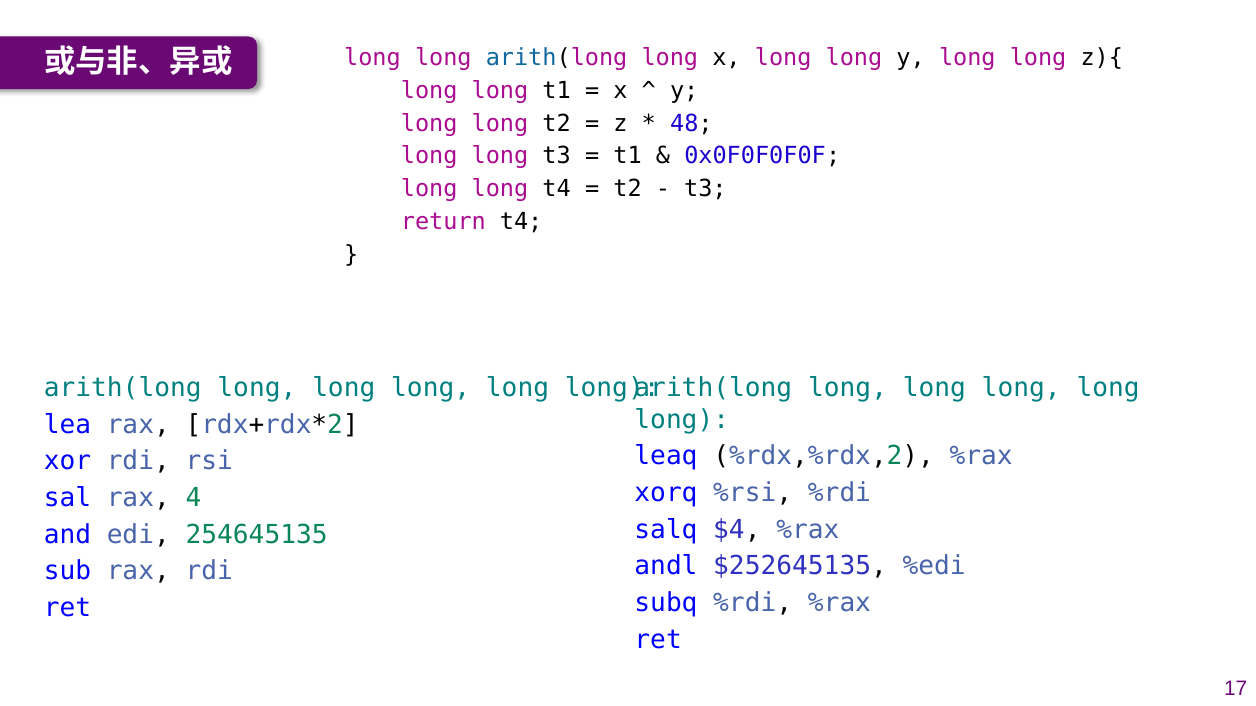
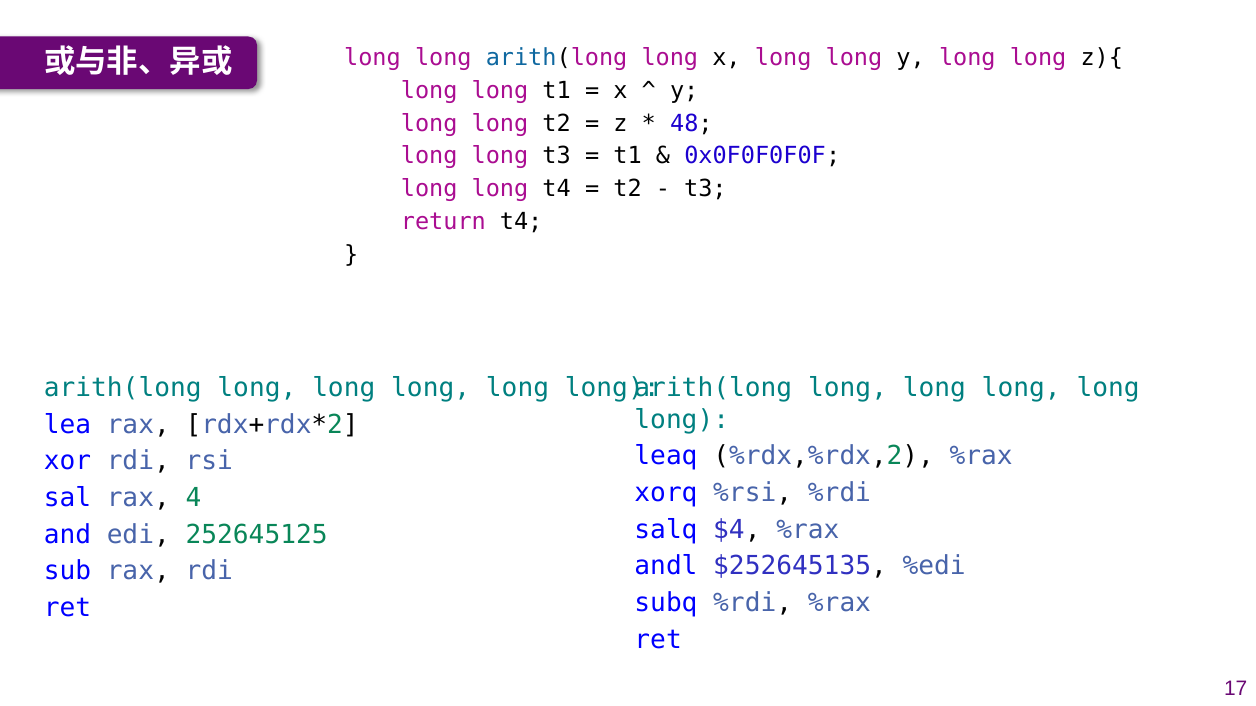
254645135: 254645135 -> 252645125 (257, 535)
